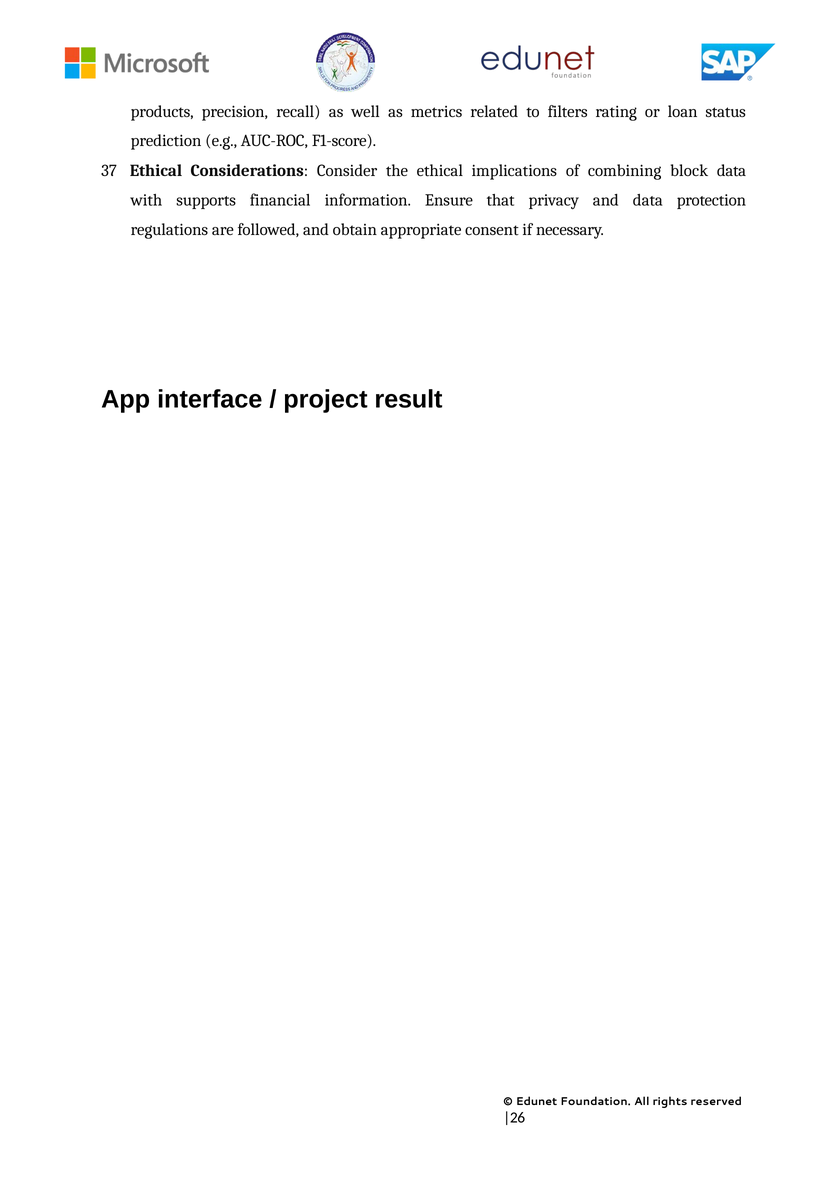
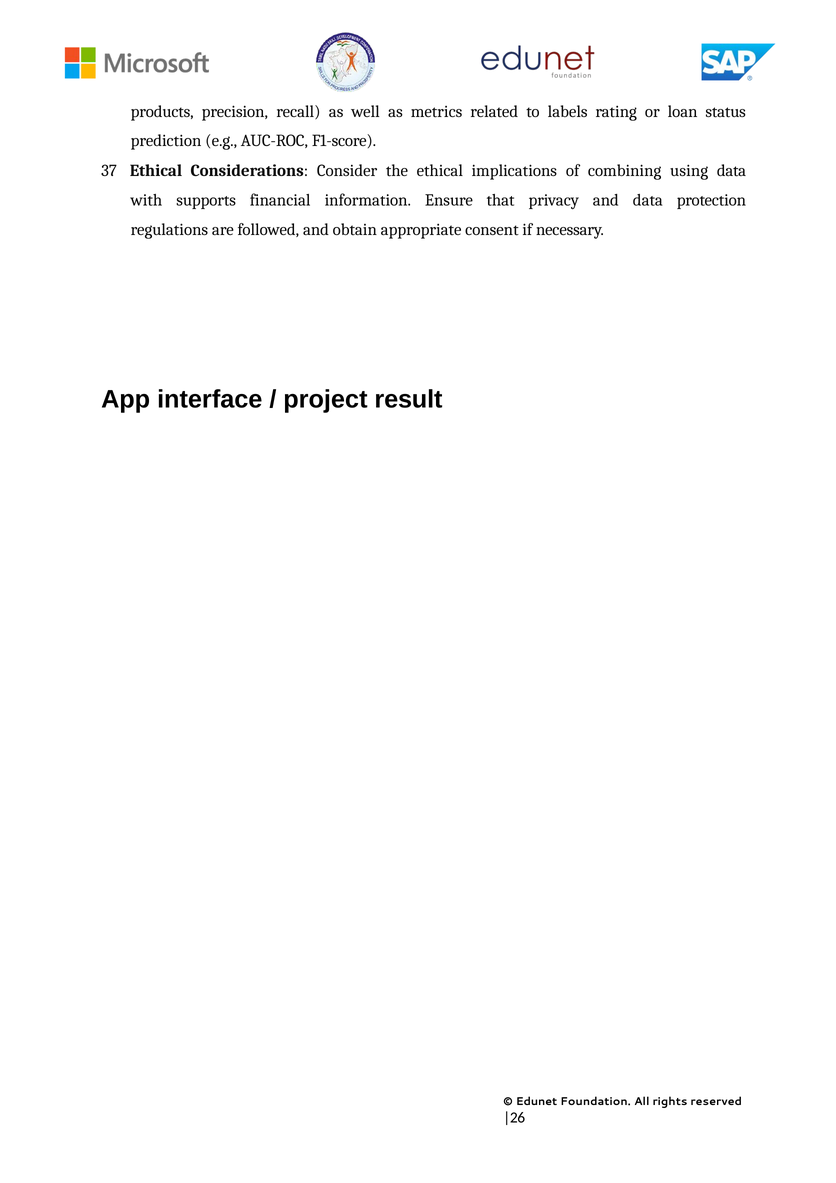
filters: filters -> labels (568, 112)
block: block -> using (689, 171)
